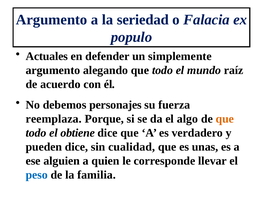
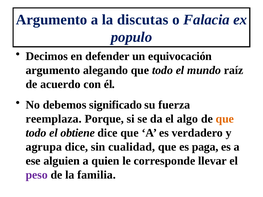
seriedad: seriedad -> discutas (143, 20)
Actuales: Actuales -> Decimos (47, 56)
simplemente: simplemente -> equivocación (180, 56)
personajes: personajes -> significado (116, 105)
pueden: pueden -> agrupa (44, 147)
unas: unas -> paga (205, 147)
peso colour: blue -> purple (37, 175)
